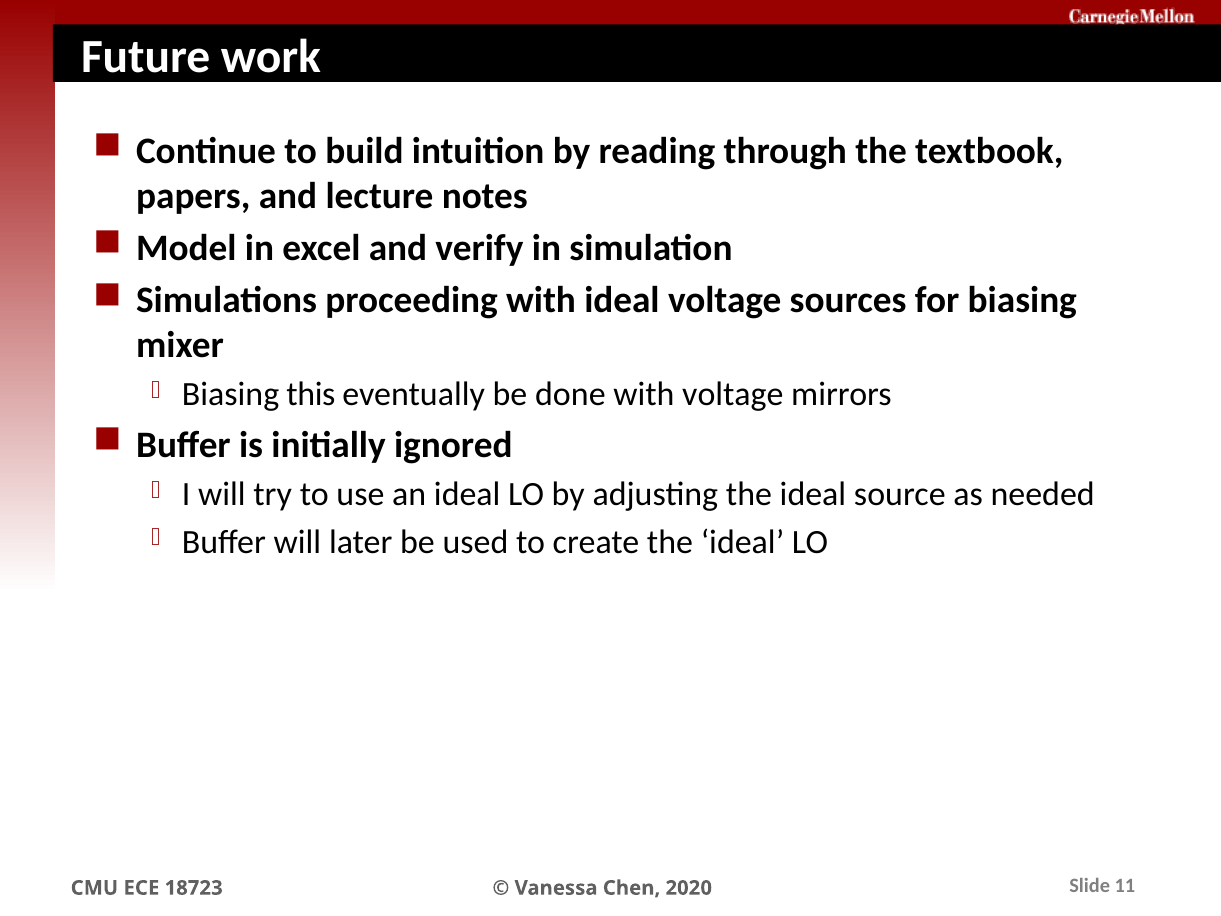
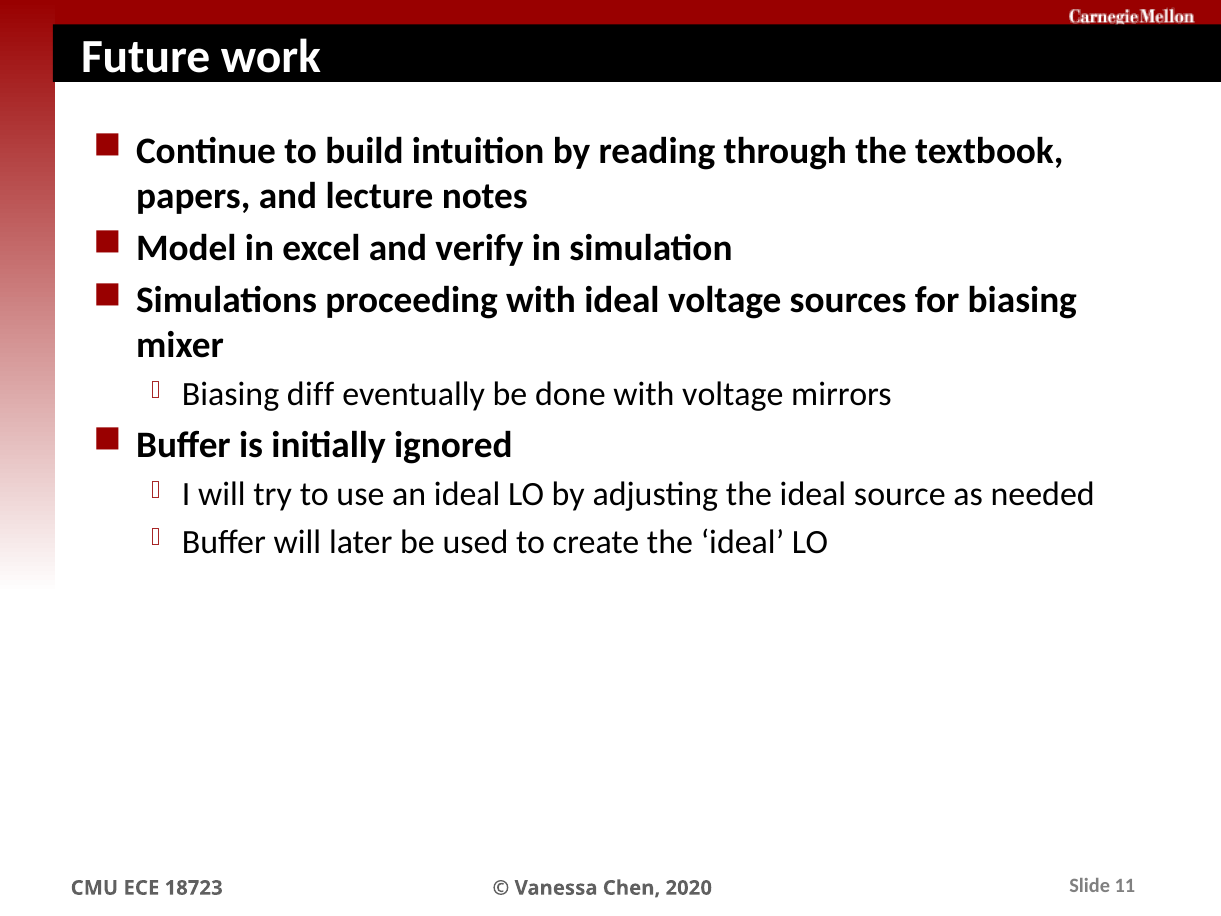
this: this -> diff (311, 394)
